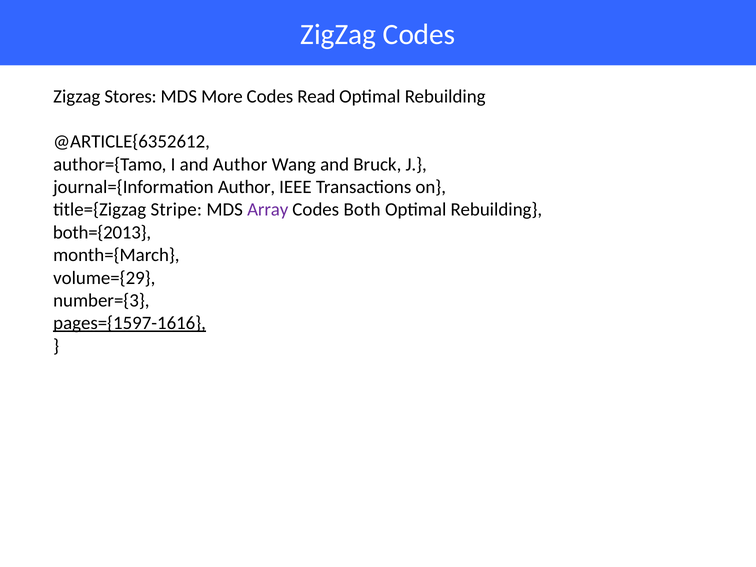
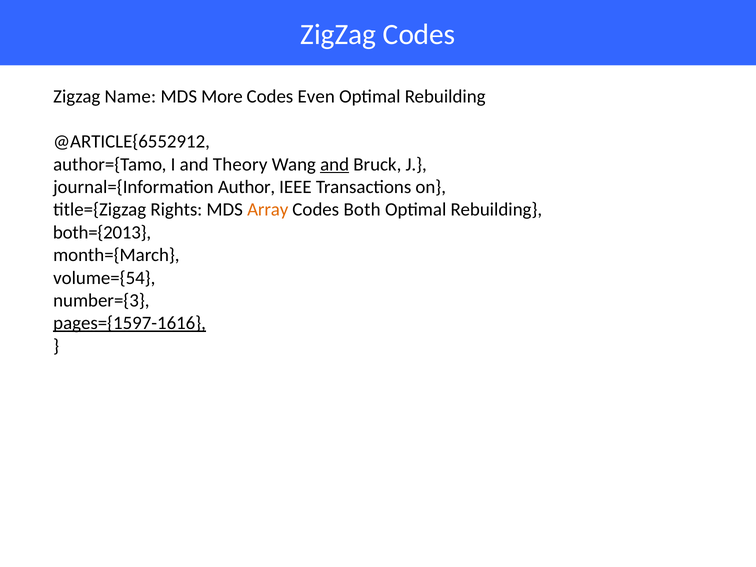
Stores: Stores -> Name (130, 96)
Read: Read -> Even (316, 96)
@ARTICLE{6352612: @ARTICLE{6352612 -> @ARTICLE{6552912 (132, 142)
and Author: Author -> Theory (240, 164)
and underline: none -> present (335, 164)
Stripe: Stripe -> Rights (176, 210)
Array colour: purple -> orange (268, 210)
volume={29: volume={29 -> volume={54 (104, 278)
